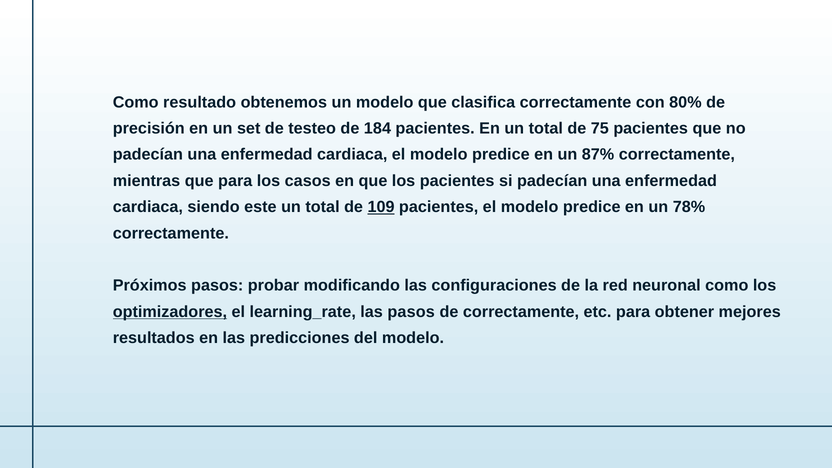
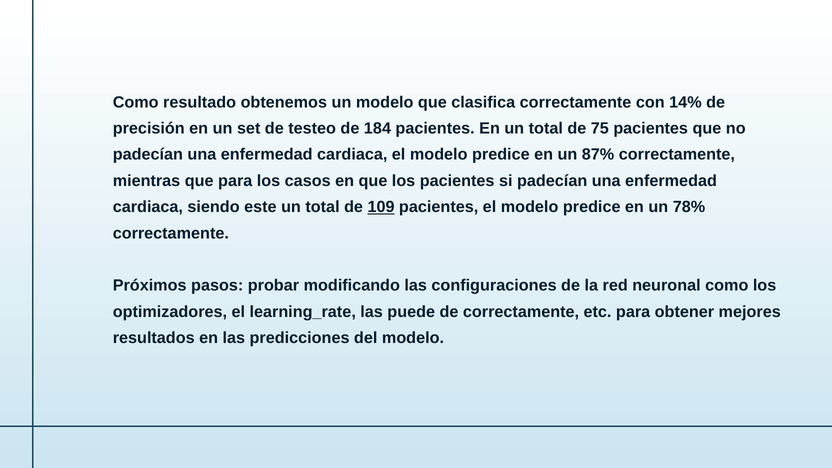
80%: 80% -> 14% (685, 102)
optimizadores underline: present -> none (170, 312)
las pasos: pasos -> puede (411, 312)
